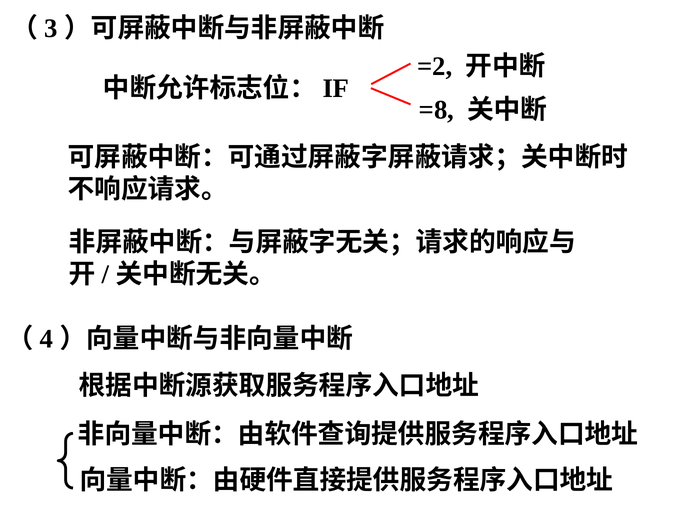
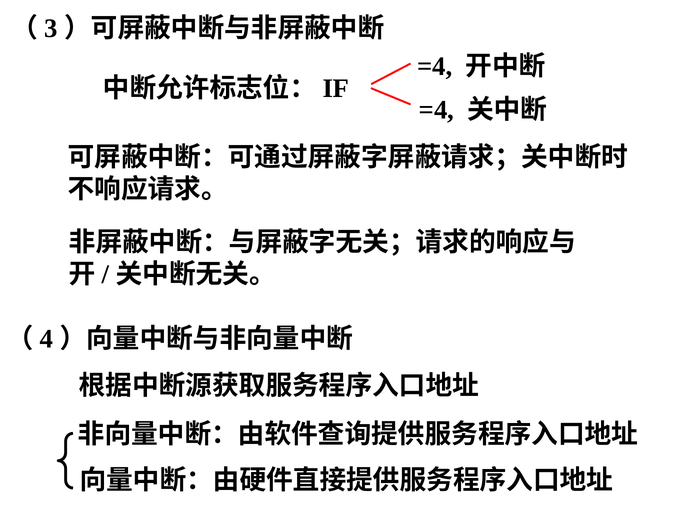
=2: =2 -> =4 (435, 66)
=8: =8 -> =4 (436, 110)
